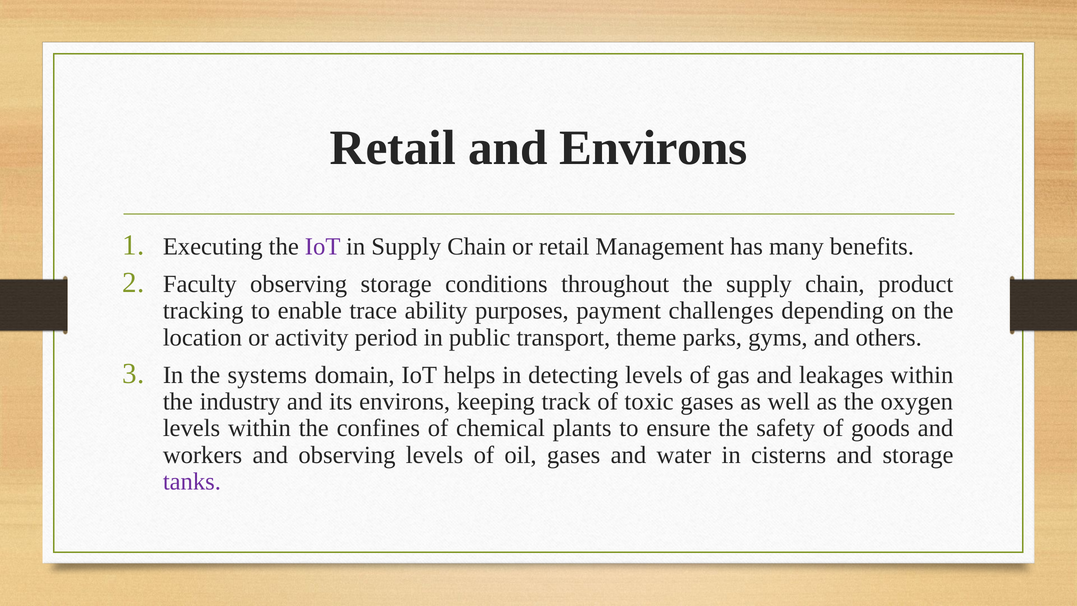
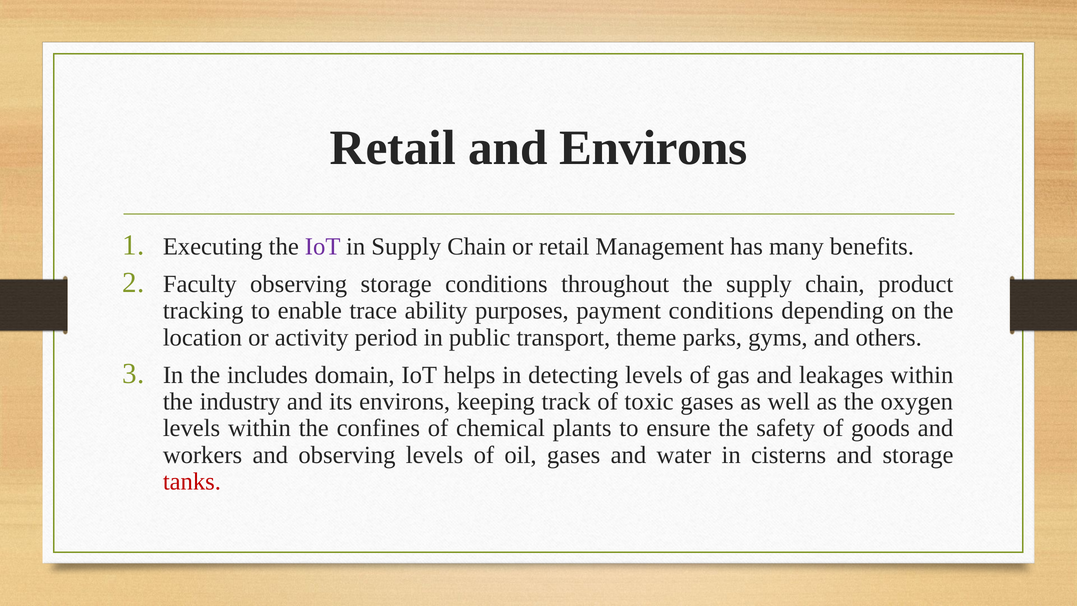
payment challenges: challenges -> conditions (721, 311)
systems: systems -> includes (268, 375)
tanks colour: purple -> red (192, 481)
